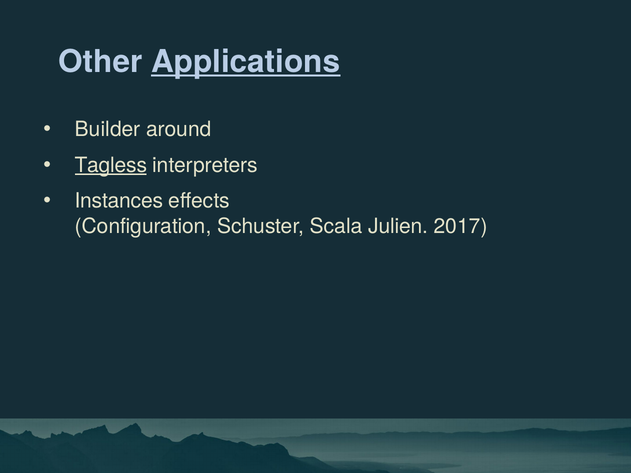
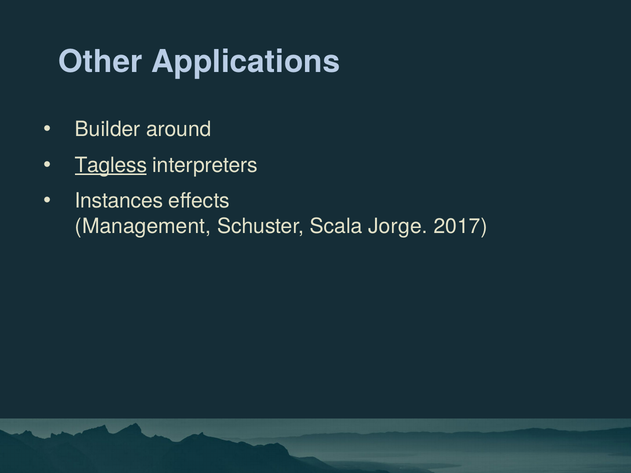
Applications underline: present -> none (246, 62)
Configuration: Configuration -> Management (143, 226)
Julien: Julien -> Jorge (398, 226)
